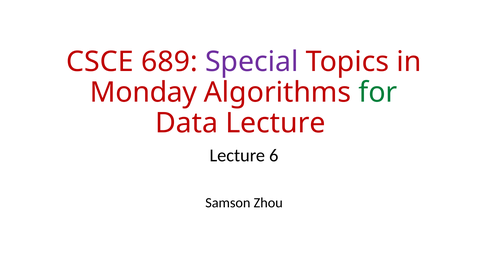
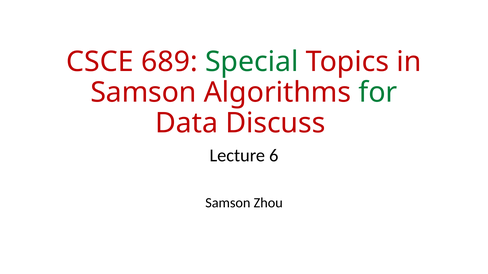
Special colour: purple -> green (252, 62)
Monday: Monday -> Samson (143, 93)
Data Lecture: Lecture -> Discuss (275, 123)
